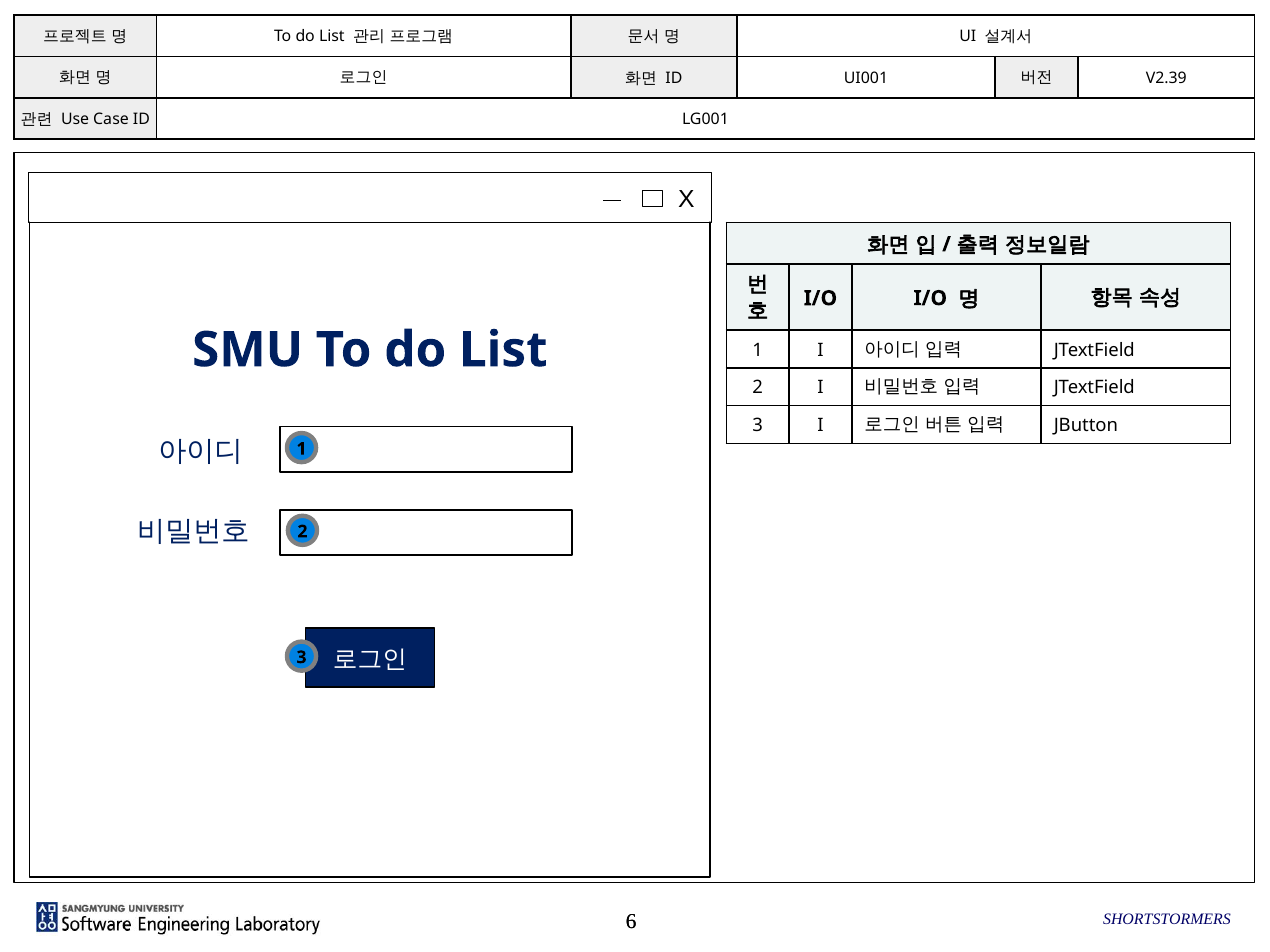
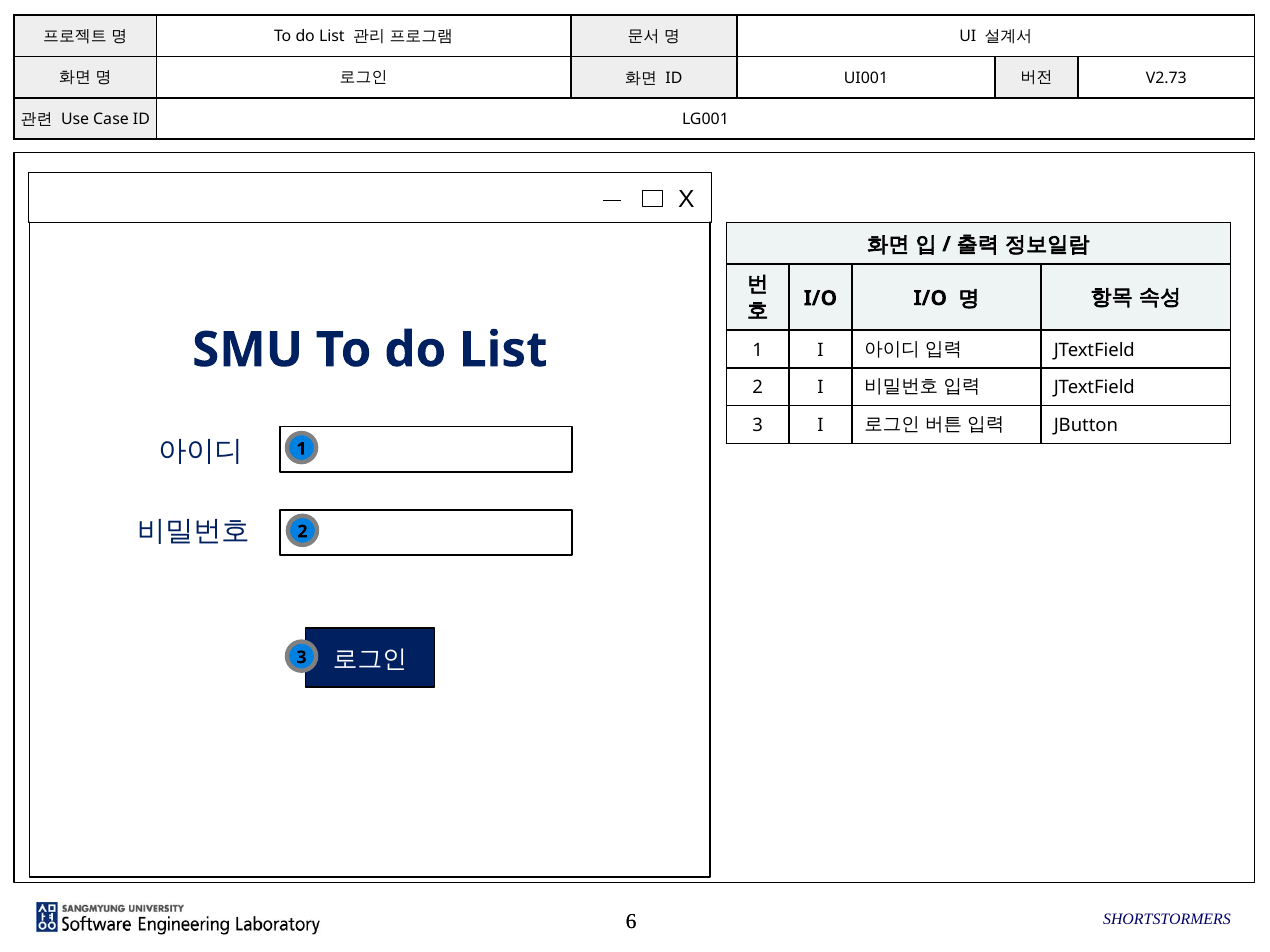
V2.39: V2.39 -> V2.73 (1166, 78)
